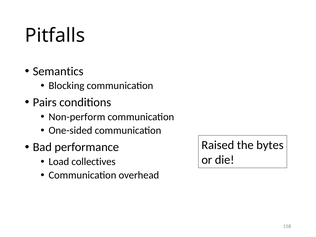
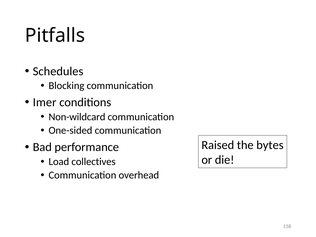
Semantics: Semantics -> Schedules (58, 71)
Pairs: Pairs -> Imer (45, 102)
Non-perform: Non-perform -> Non-wildcard (77, 117)
